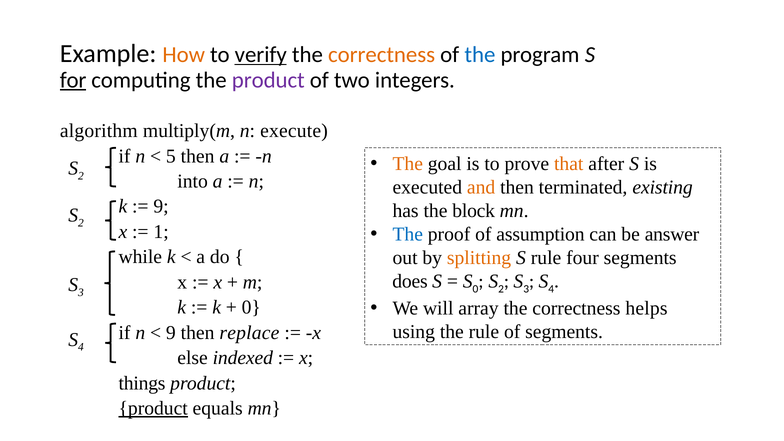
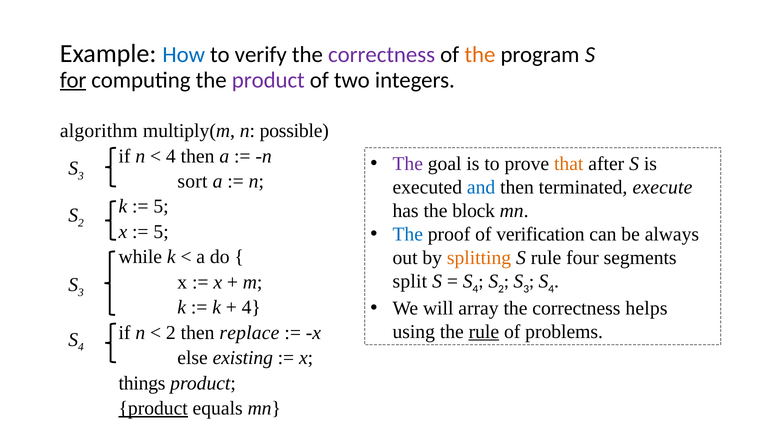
How colour: orange -> blue (184, 55)
verify underline: present -> none (261, 55)
correctness colour: orange -> purple (382, 55)
the colour: blue -> orange (480, 55)
execute: execute -> possible (294, 131)
5: 5 -> 4 (171, 156)
The colour: orange -> purple (408, 164)
2: 2 -> 3 (81, 176)
into: into -> sort (192, 181)
and colour: orange -> blue (481, 187)
existing: existing -> execute (662, 187)
9: 9 -> 5 (161, 207)
1: 1 -> 5 (161, 232)
assumption: assumption -> verification (541, 234)
answer: answer -> always (672, 234)
does: does -> split (410, 281)
0: 0 -> 4 (475, 289)
0: 0 -> 4 (251, 307)
rule underline: none -> present (484, 332)
of segments: segments -> problems (564, 332)
9: 9 -> 2 (171, 333)
indexed: indexed -> existing (243, 358)
